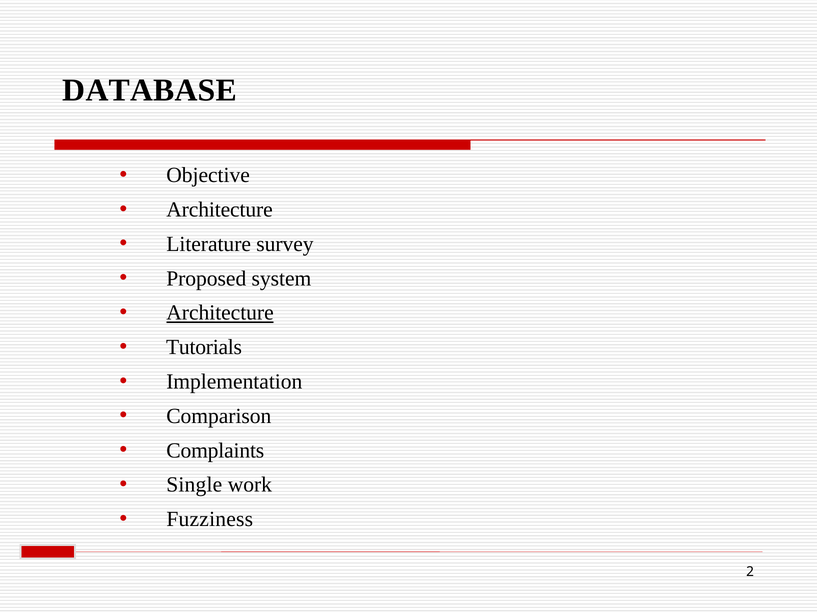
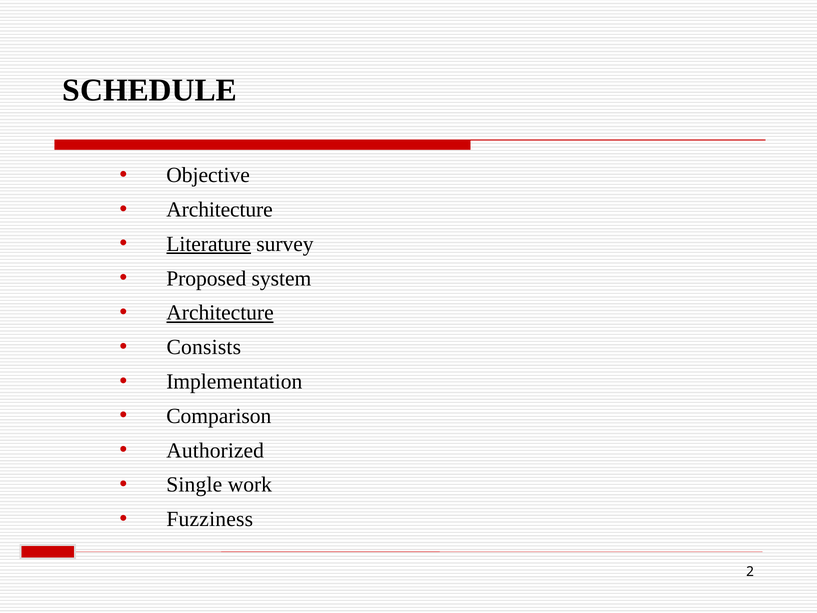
DATABASE: DATABASE -> SCHEDULE (150, 90)
Literature underline: none -> present (209, 244)
Tutorials: Tutorials -> Consists (204, 347)
Complaints: Complaints -> Authorized (215, 450)
